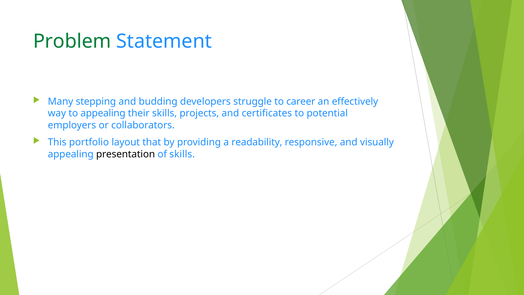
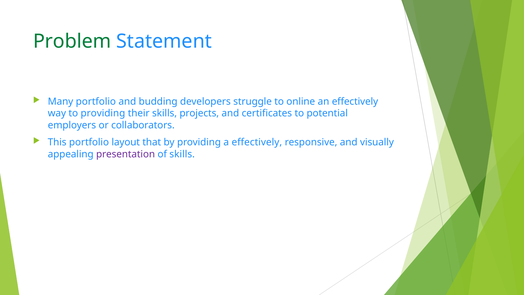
Many stepping: stepping -> portfolio (96, 101)
career: career -> online (301, 101)
to appealing: appealing -> providing (103, 113)
a readability: readability -> effectively (257, 142)
presentation colour: black -> purple (126, 154)
